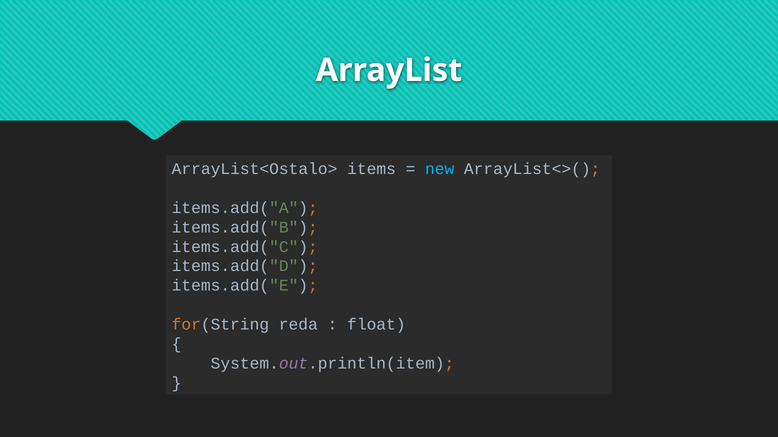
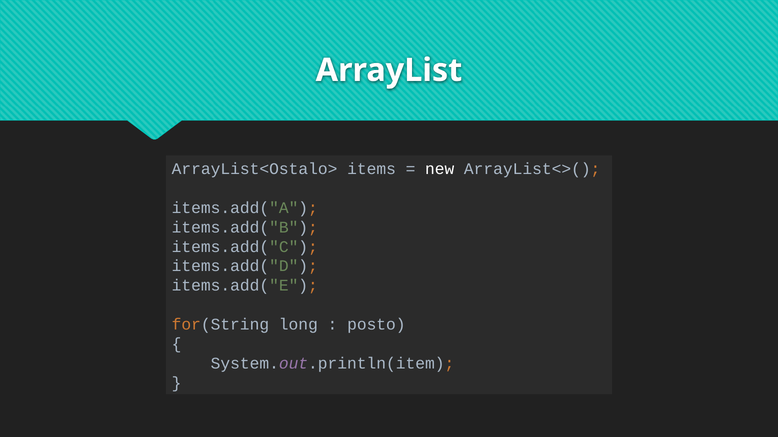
new colour: light blue -> white (440, 169)
reda: reda -> long (298, 325)
float: float -> posto (376, 325)
